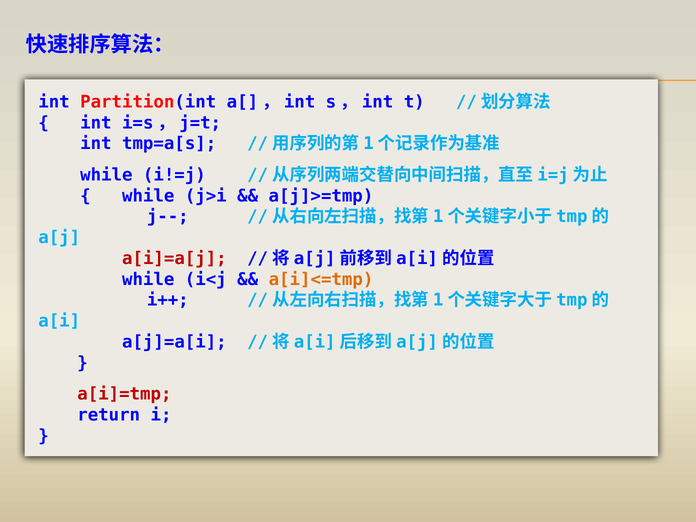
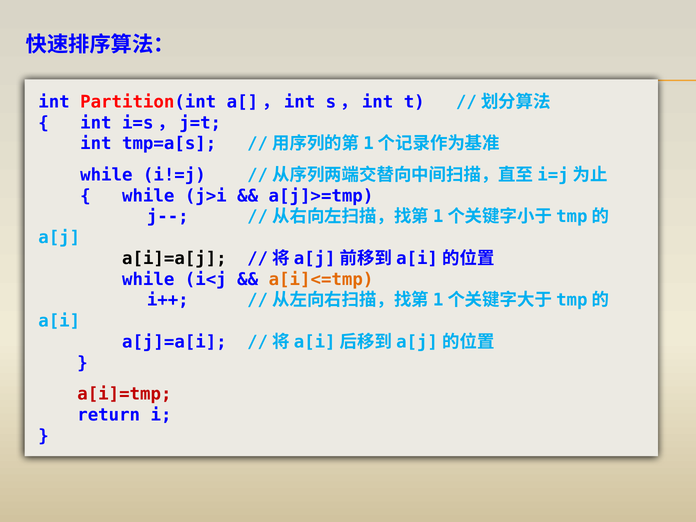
a[i]=a[j colour: red -> black (174, 258)
